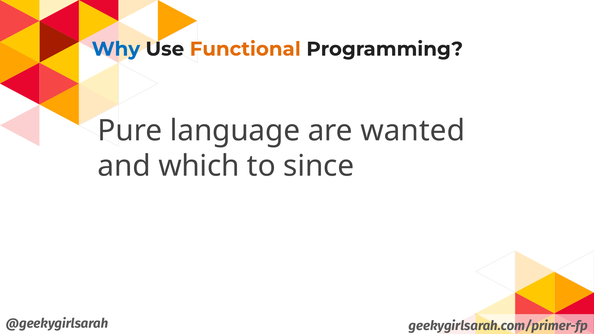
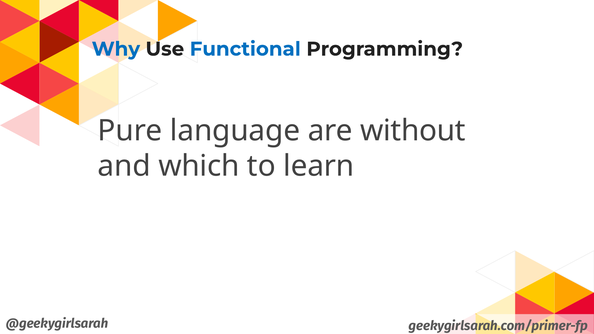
Functional colour: orange -> blue (245, 49)
wanted: wanted -> without (413, 131)
since: since -> learn (319, 166)
